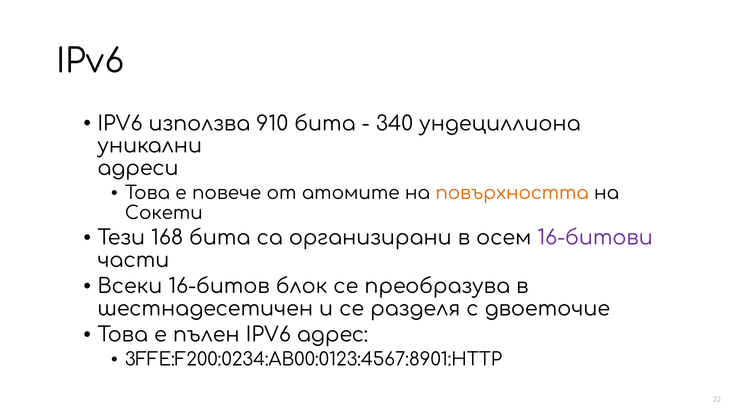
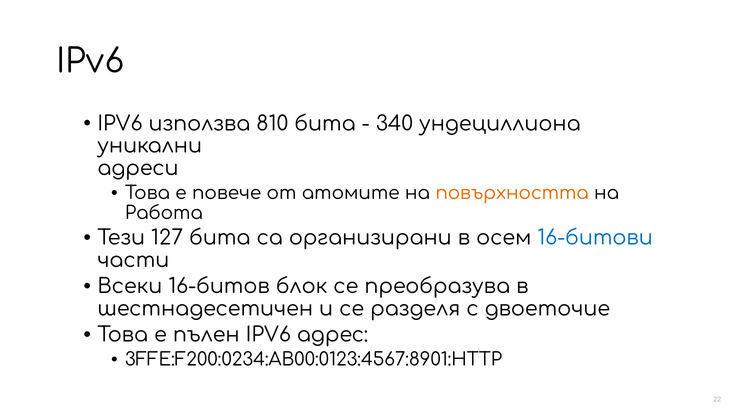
910: 910 -> 810 (272, 124)
Сокети: Сокети -> Работа (164, 213)
168: 168 -> 127 (167, 238)
16-битови colour: purple -> blue (595, 238)
